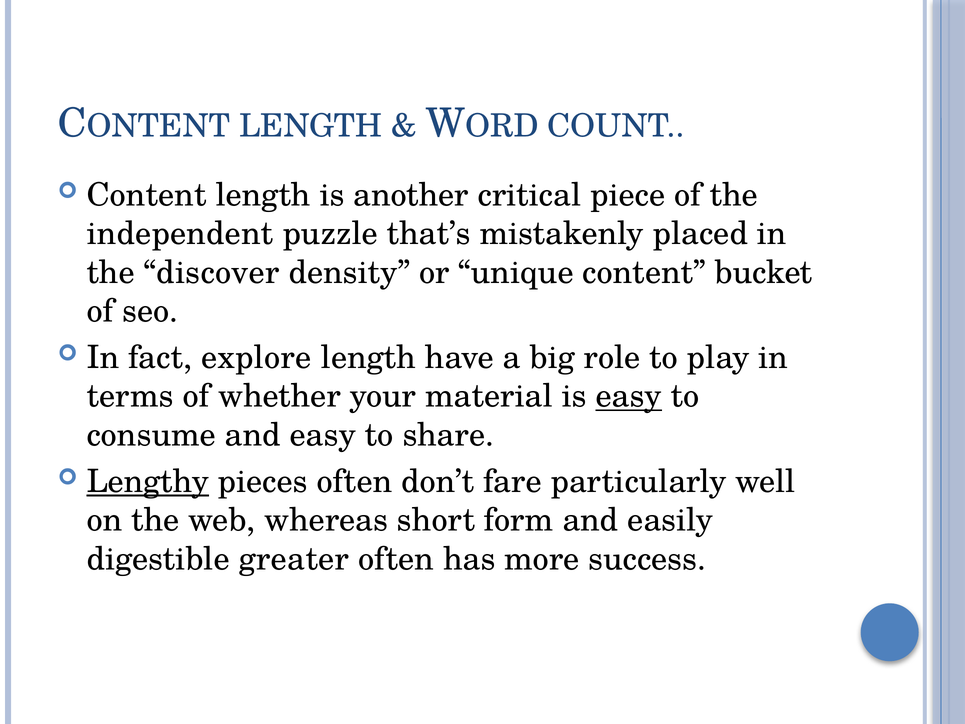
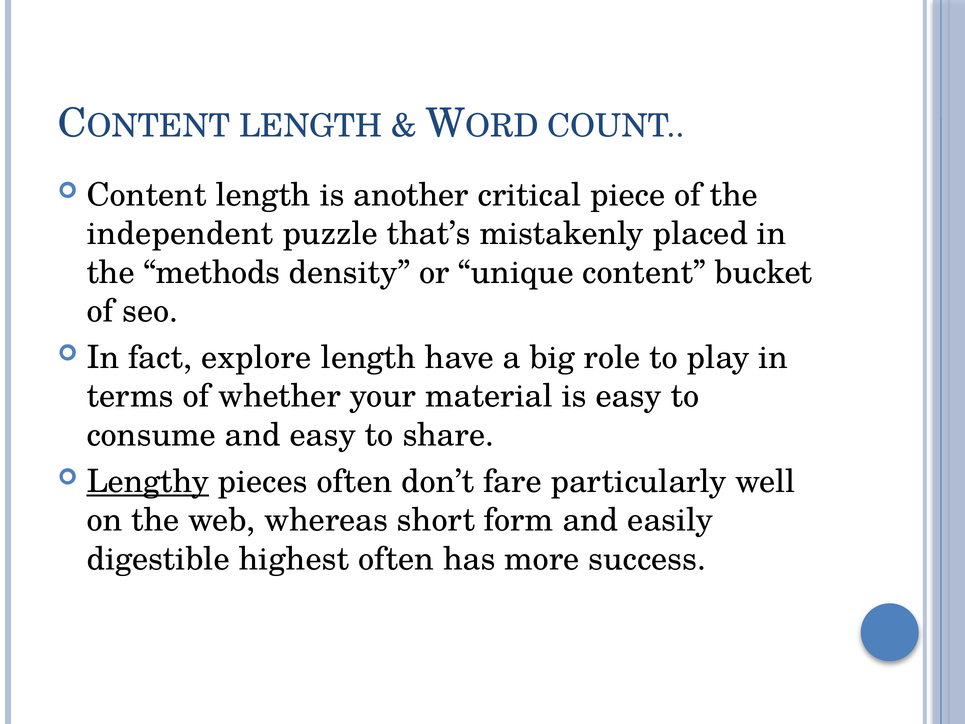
discover: discover -> methods (212, 272)
easy underline: present -> none (629, 396)
greater: greater -> highest (294, 559)
